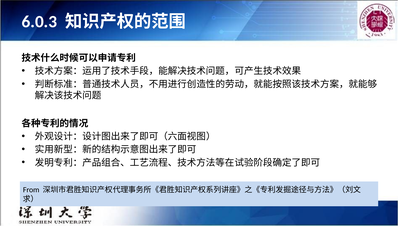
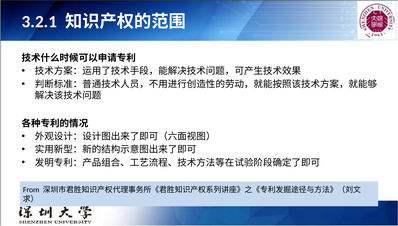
6.0.3: 6.0.3 -> 3.2.1 (39, 22)
